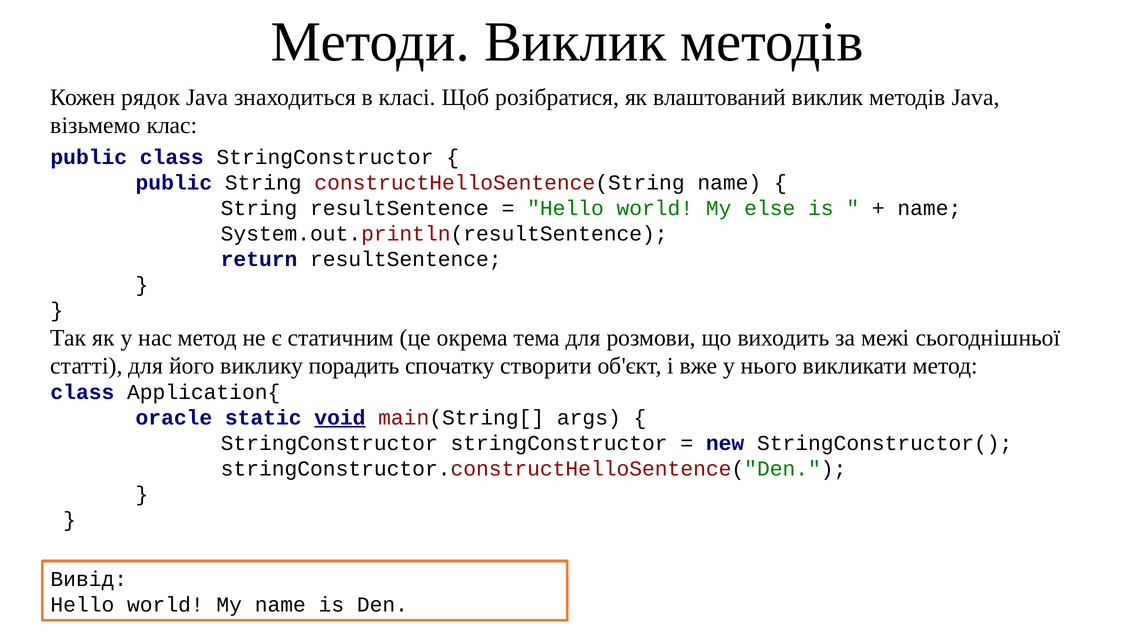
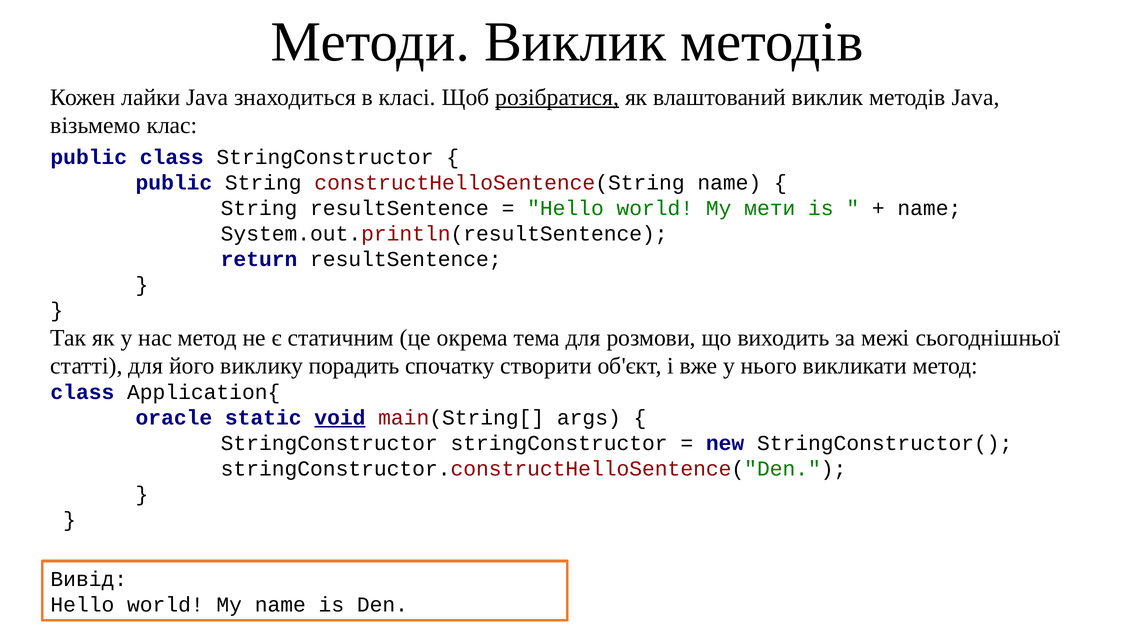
рядок: рядок -> лайки (151, 97)
розібратися underline: none -> present (557, 97)
else: else -> мети (770, 208)
